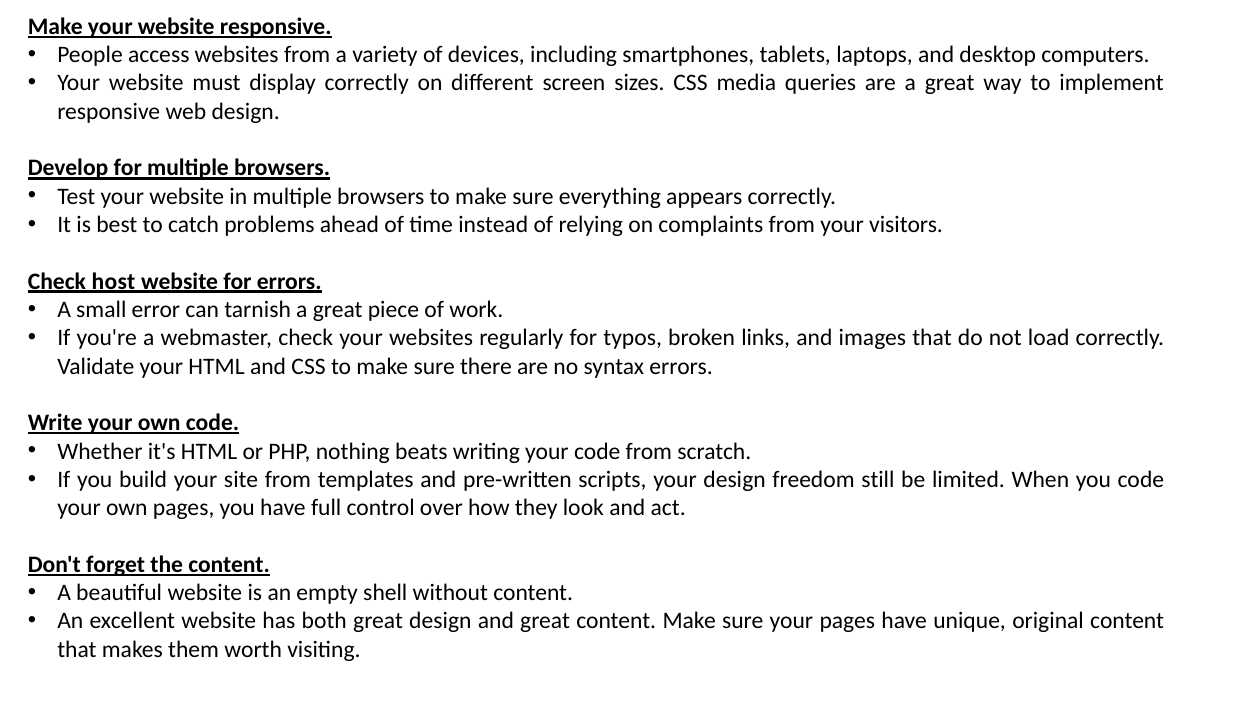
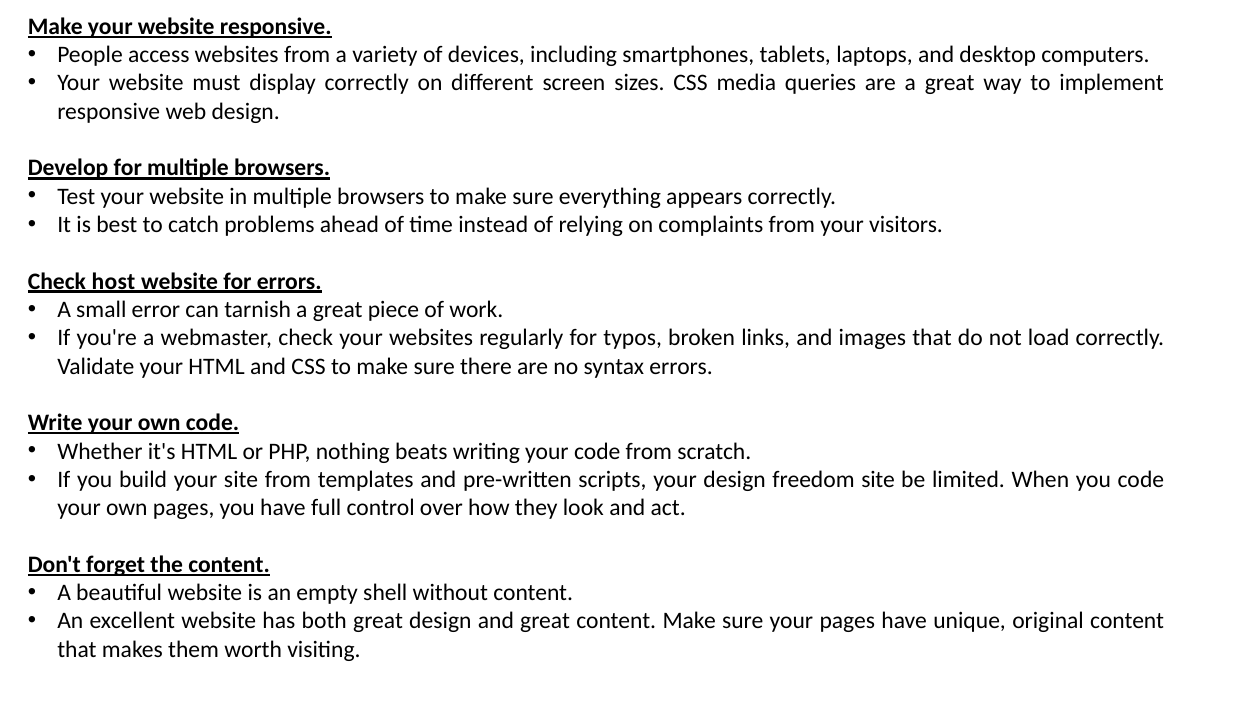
freedom still: still -> site (878, 480)
